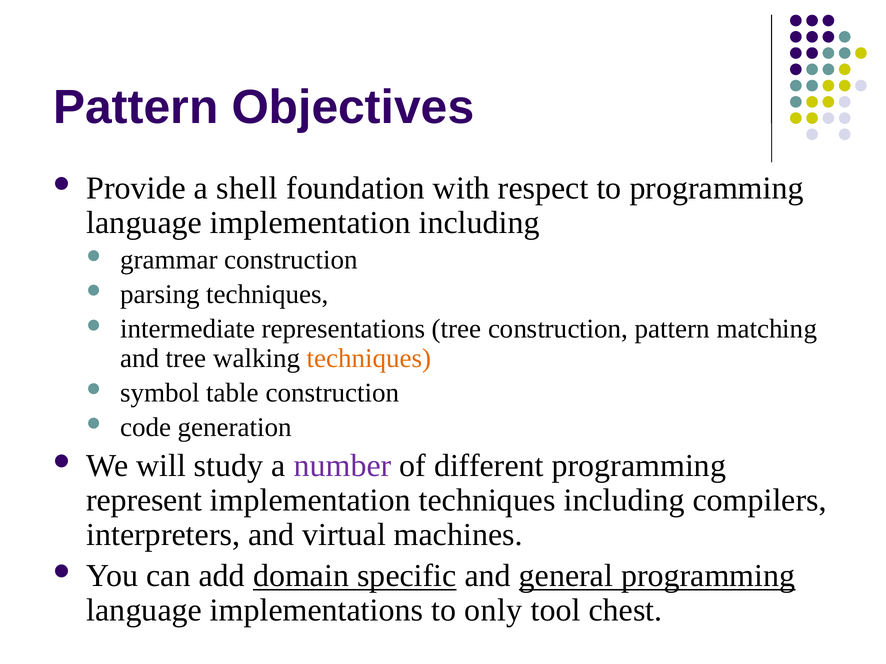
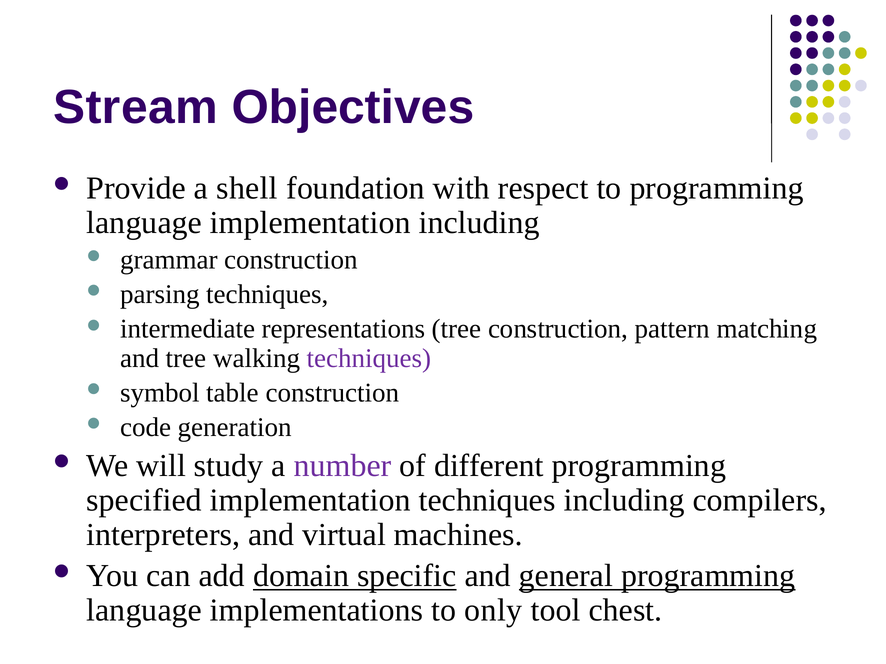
Pattern: Pattern -> Stream (136, 107)
techniques colour: orange -> purple (369, 358)
represent: represent -> specified (144, 500)
